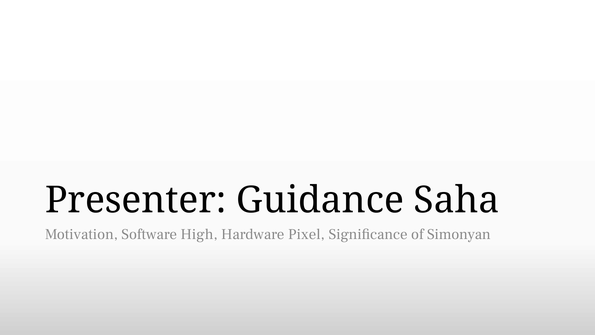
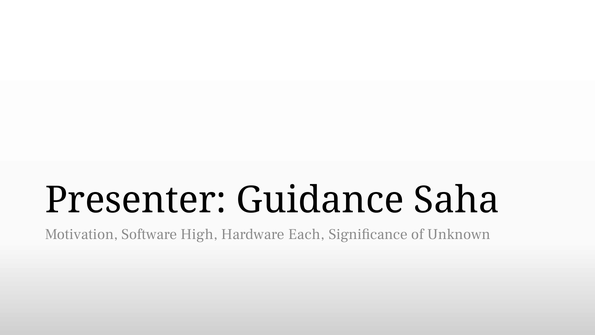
Pixel: Pixel -> Each (306, 234)
Simonyan: Simonyan -> Unknown (459, 234)
